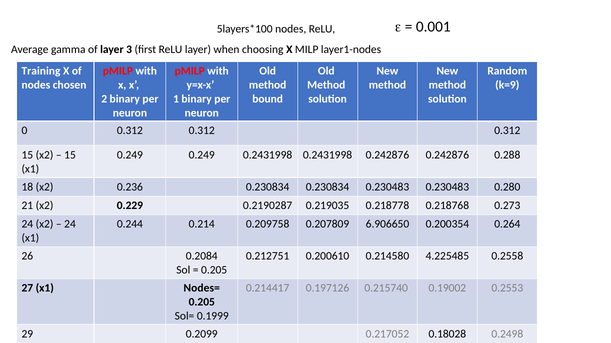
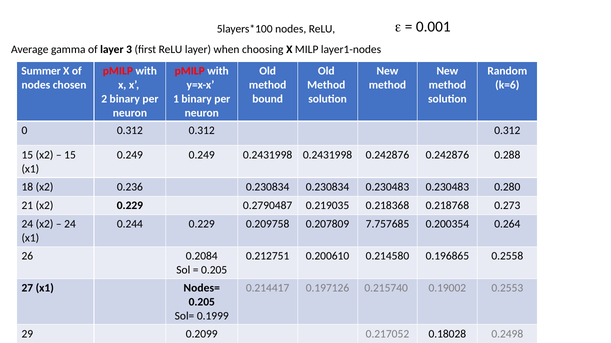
Training: Training -> Summer (41, 71)
k=9: k=9 -> k=6 (507, 85)
0.2190287: 0.2190287 -> 0.2790487 (268, 206)
0.218778: 0.218778 -> 0.218368 (387, 206)
0.244 0.214: 0.214 -> 0.229 (202, 224)
6.906650: 6.906650 -> 7.757685 (387, 224)
4.225485: 4.225485 -> 0.196865 (447, 257)
